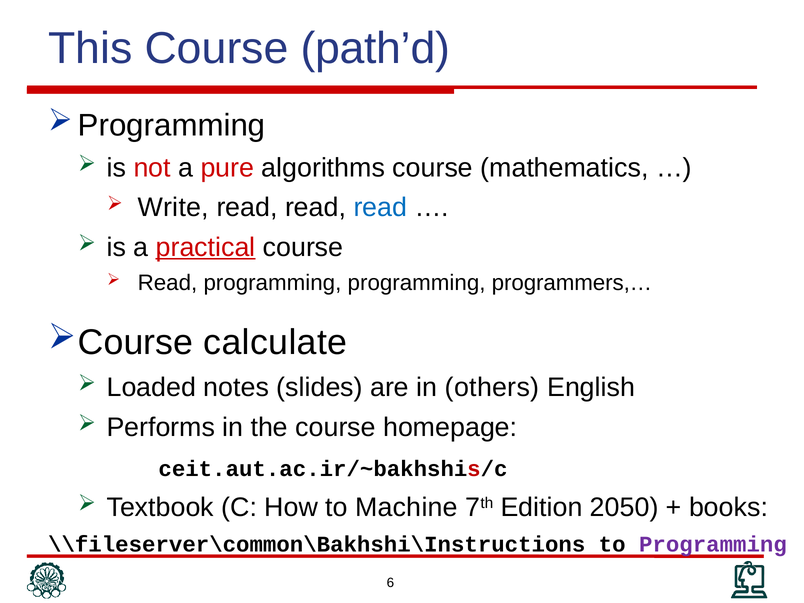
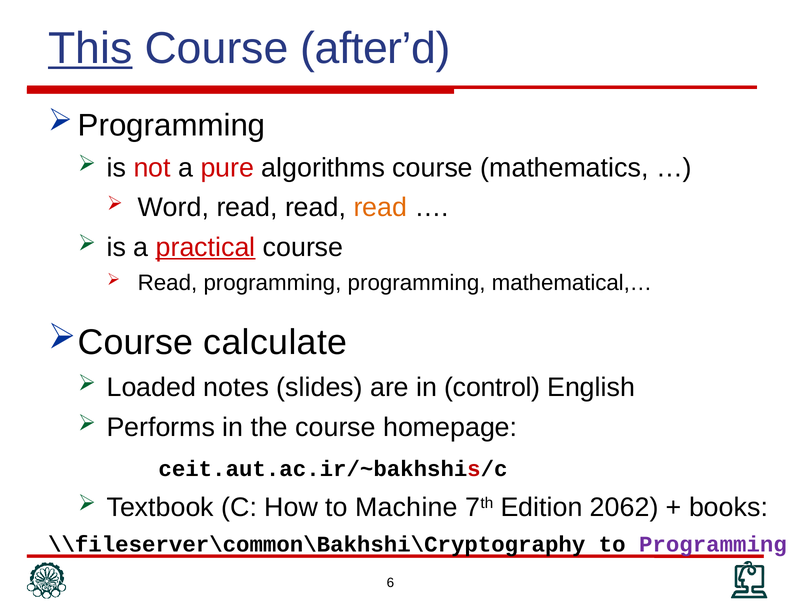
This underline: none -> present (90, 48)
path’d: path’d -> after’d (375, 48)
Write: Write -> Word (173, 207)
read colour: blue -> orange (380, 207)
programmers,…: programmers,… -> mathematical,… (572, 283)
others: others -> control (492, 387)
2050: 2050 -> 2062 (624, 507)
\\fileserver\common\Bakhshi\Instructions: \\fileserver\common\Bakhshi\Instructions -> \\fileserver\common\Bakhshi\Cryptography (317, 544)
